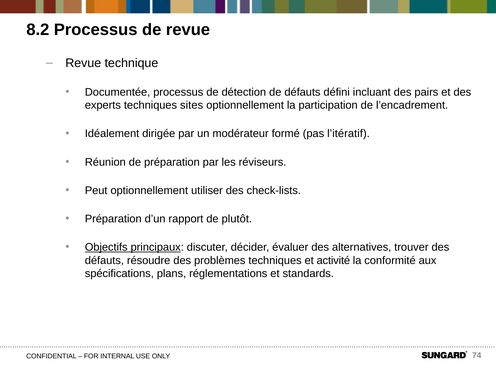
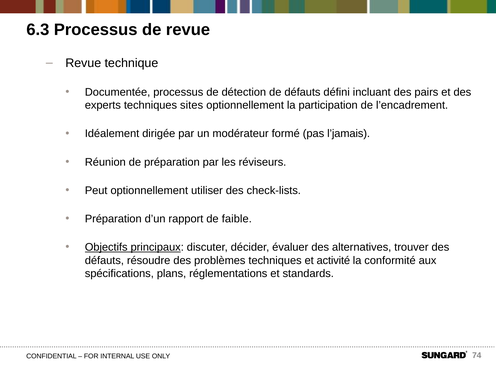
8.2: 8.2 -> 6.3 (38, 30)
l’itératif: l’itératif -> l’jamais (349, 134)
plutôt: plutôt -> faible (237, 219)
